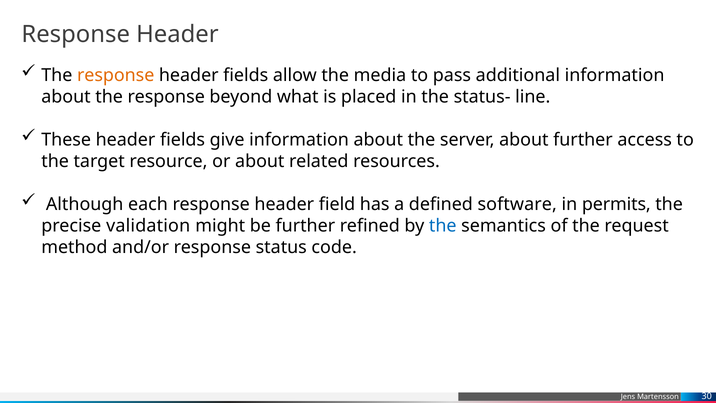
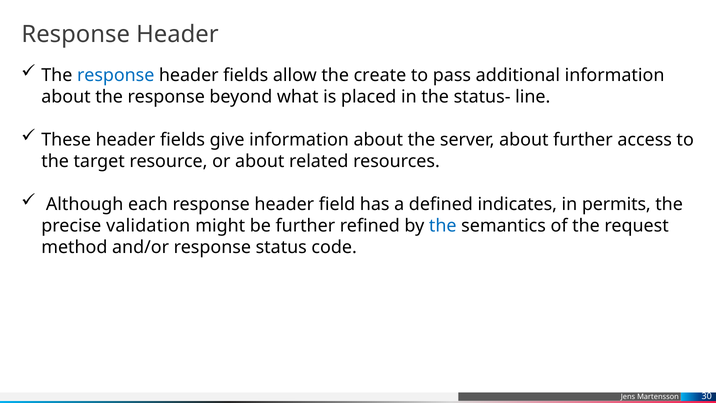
response colour: orange -> blue (116, 75)
media: media -> create (380, 75)
software: software -> indicates (517, 204)
